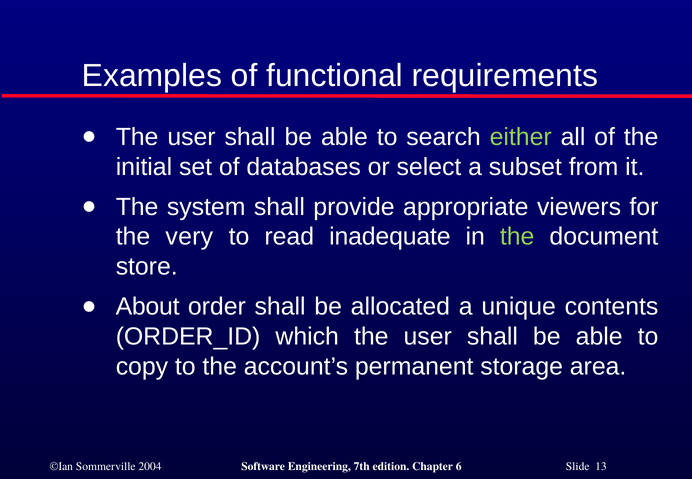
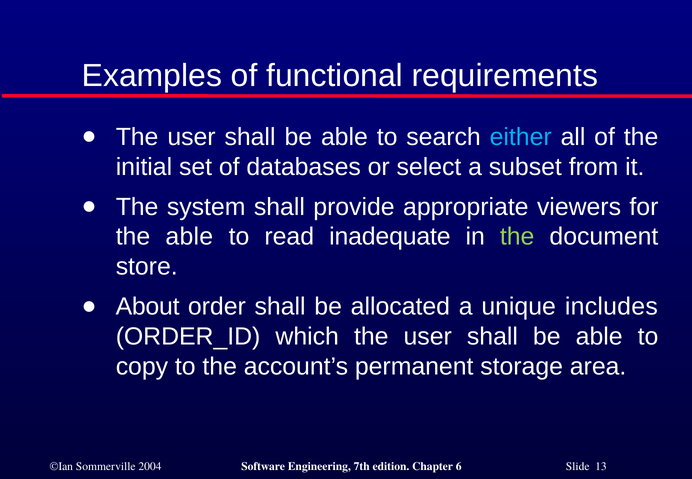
either colour: light green -> light blue (521, 137)
the very: very -> able (189, 237)
contents: contents -> includes (611, 307)
